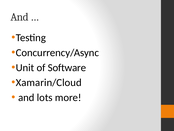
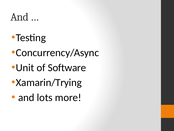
Xamarin/Cloud: Xamarin/Cloud -> Xamarin/Trying (49, 82)
